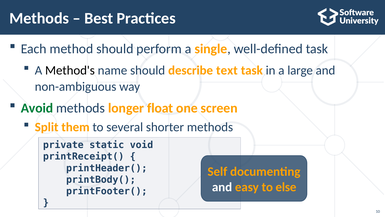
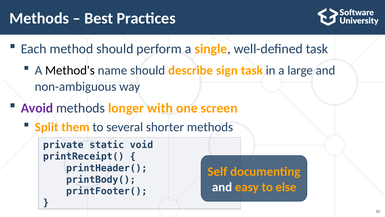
text: text -> sign (227, 70)
Avoid colour: green -> purple (37, 108)
float: float -> with (160, 108)
